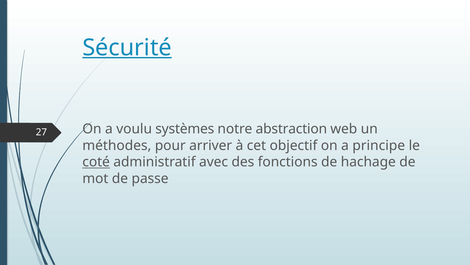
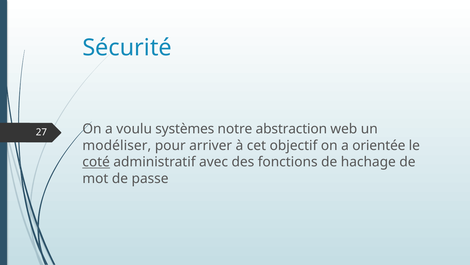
Sécurité underline: present -> none (127, 47)
méthodes: méthodes -> modéliser (117, 145)
principe: principe -> orientée (379, 145)
